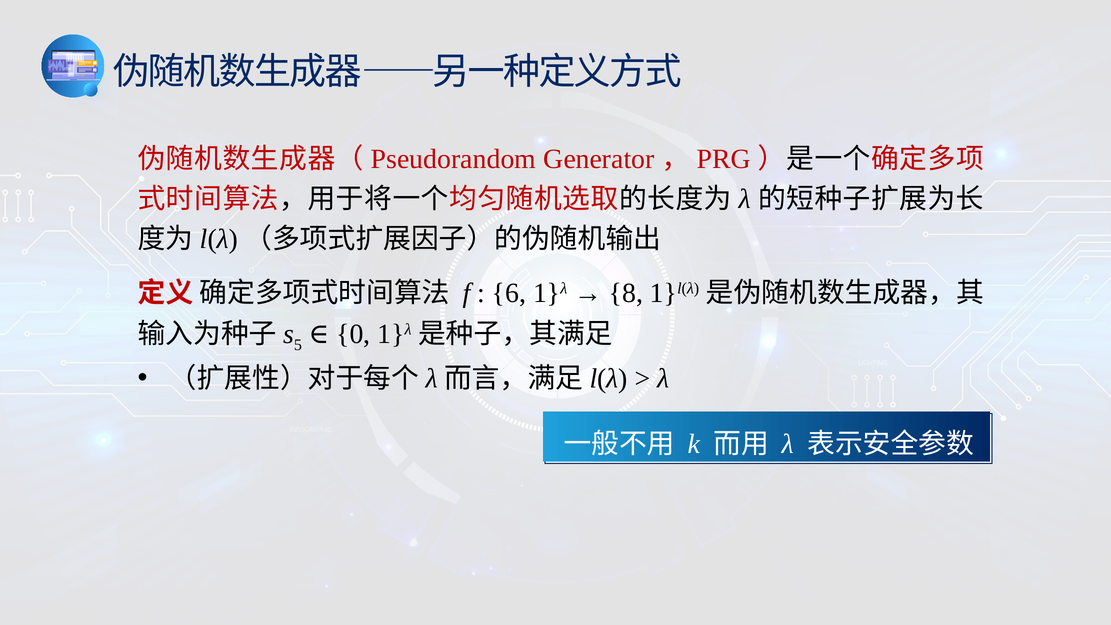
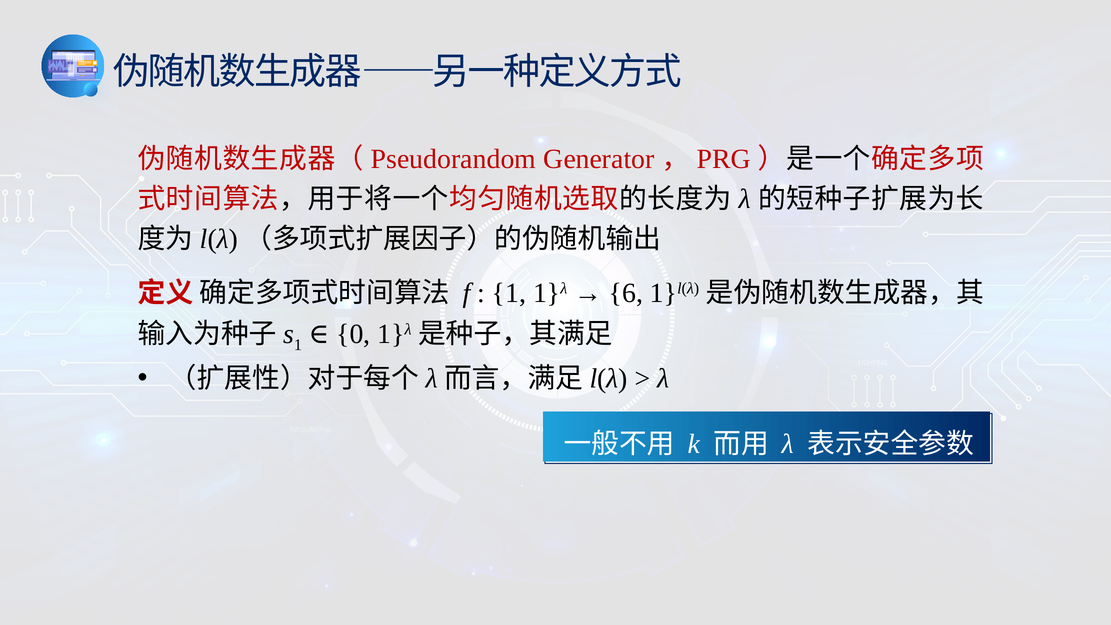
6: 6 -> 1 (509, 293)
8: 8 -> 6 (626, 293)
5: 5 -> 1 (298, 345)
